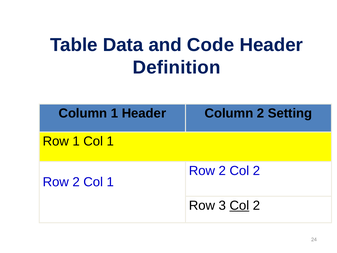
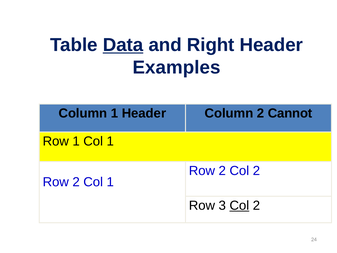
Data underline: none -> present (123, 45)
Code: Code -> Right (211, 45)
Definition: Definition -> Examples (177, 67)
Setting: Setting -> Cannot (290, 113)
